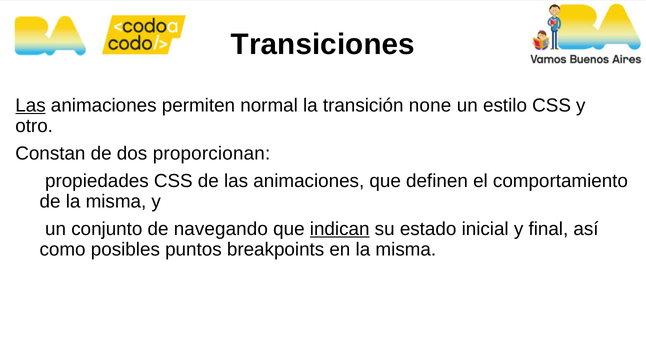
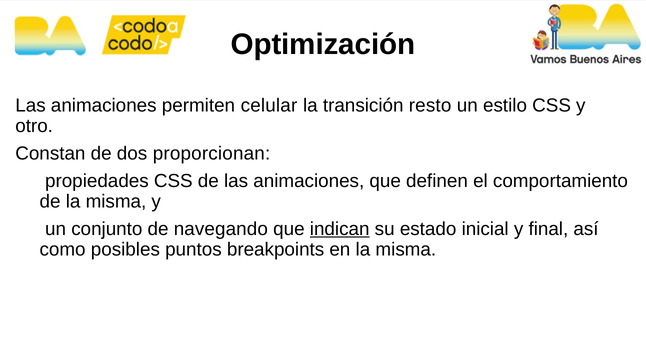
Transiciones: Transiciones -> Optimización (323, 45)
Las underline: present -> none (31, 105)
normal: normal -> celular (269, 105)
none: none -> resto (430, 105)
